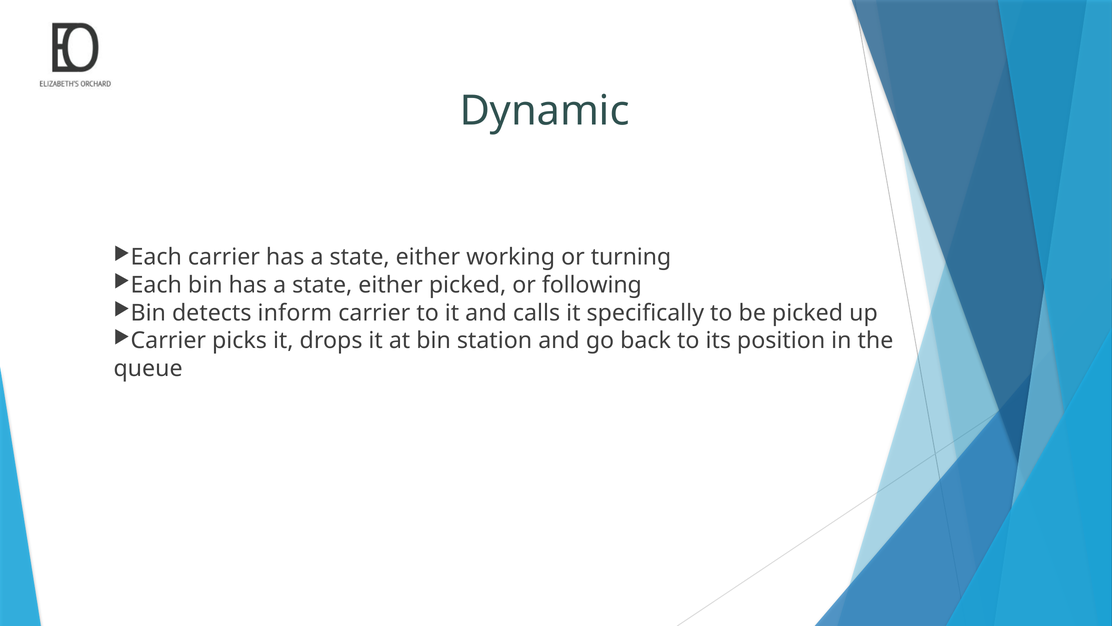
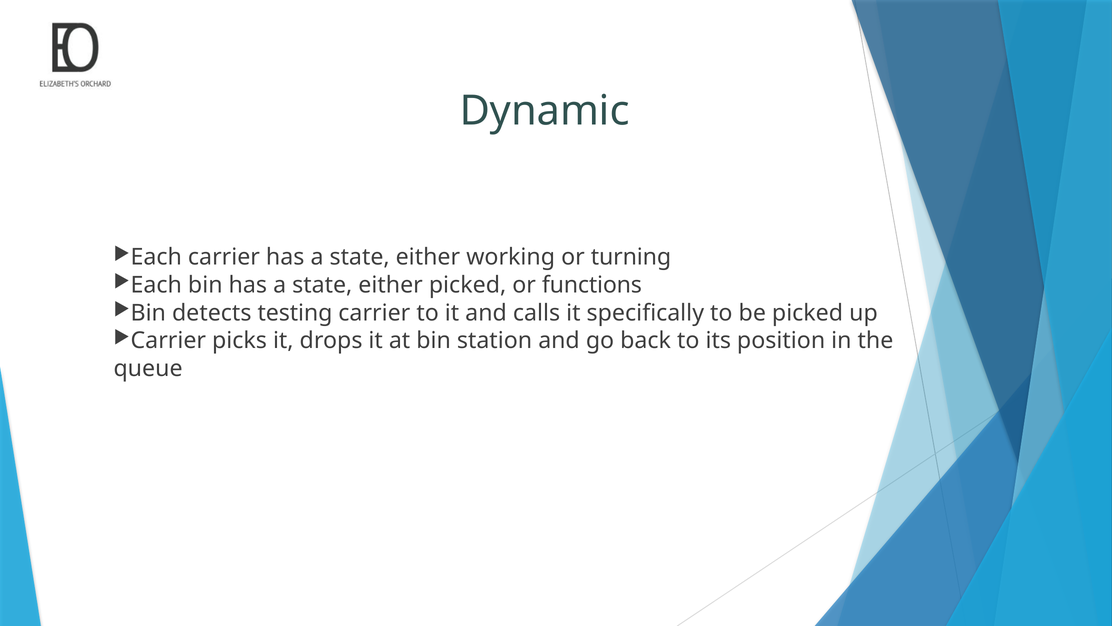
following: following -> functions (592, 285)
inform: inform -> testing (295, 313)
